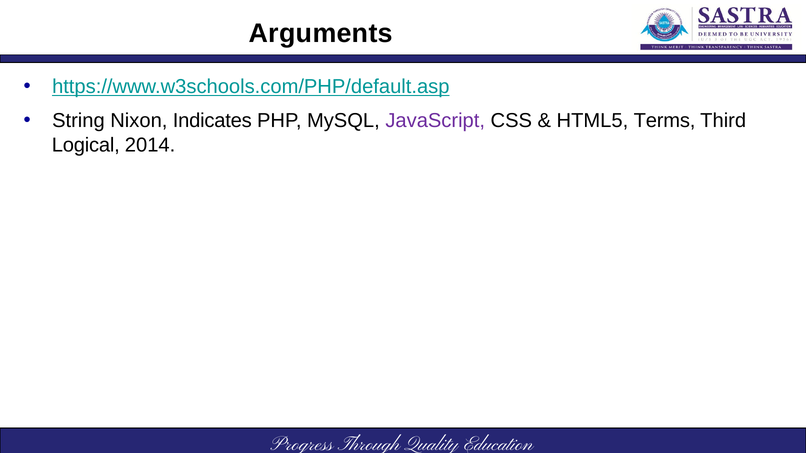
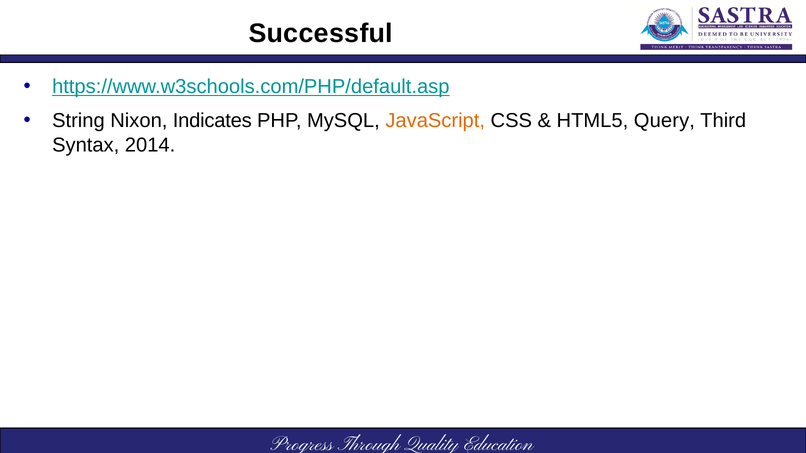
Arguments: Arguments -> Successful (321, 33)
JavaScript colour: purple -> orange (435, 121)
Terms: Terms -> Query (664, 121)
Logical: Logical -> Syntax (86, 145)
